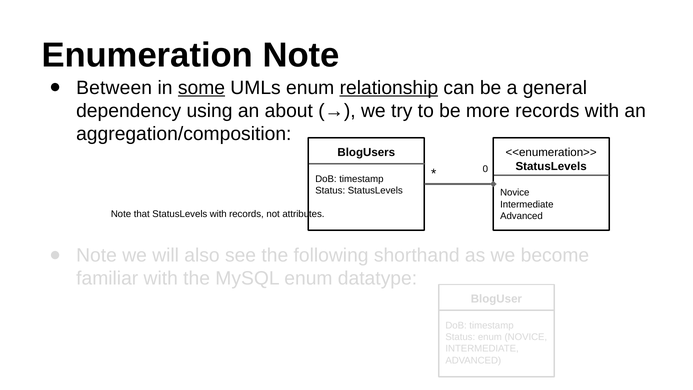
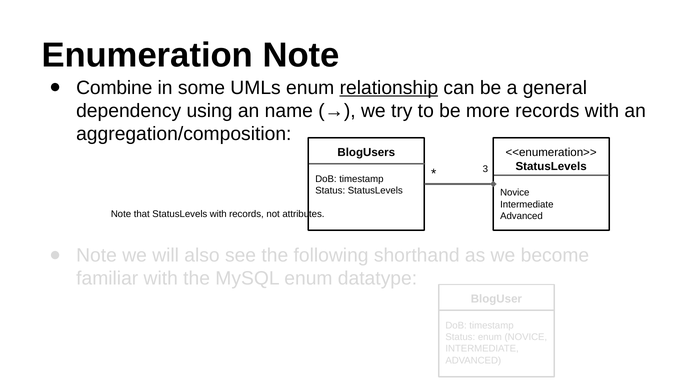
Between: Between -> Combine (114, 88)
some underline: present -> none (202, 88)
about: about -> name (289, 111)
0: 0 -> 3 (485, 169)
